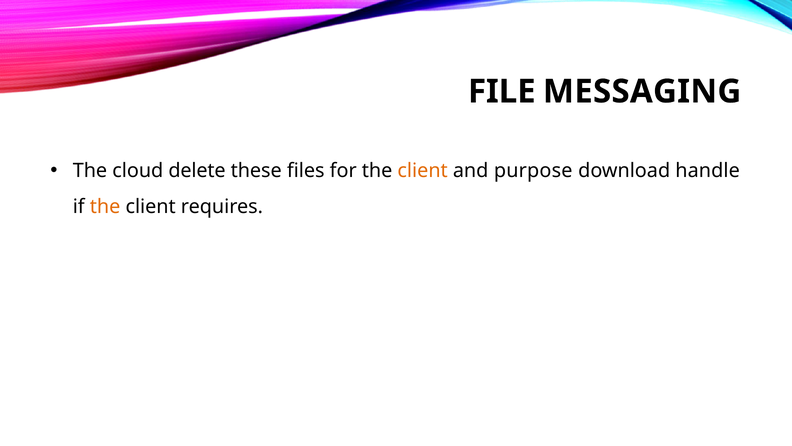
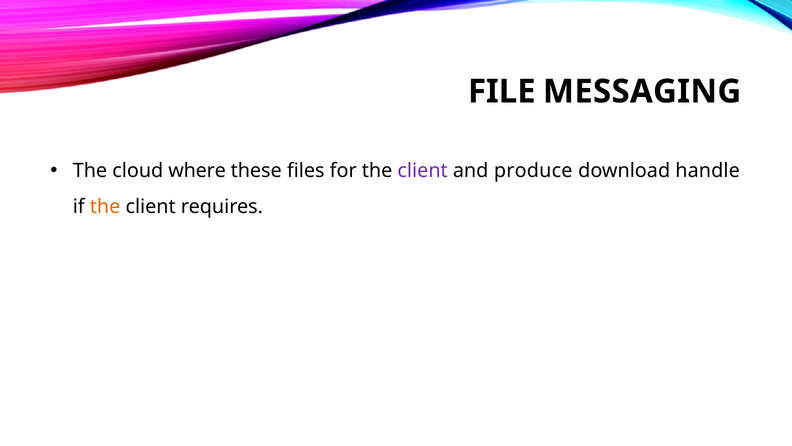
delete: delete -> where (197, 171)
client colour: orange -> purple (423, 171)
purpose: purpose -> produce (533, 171)
